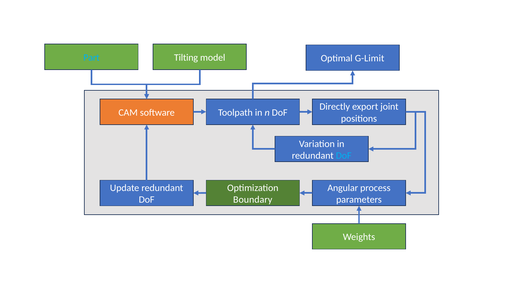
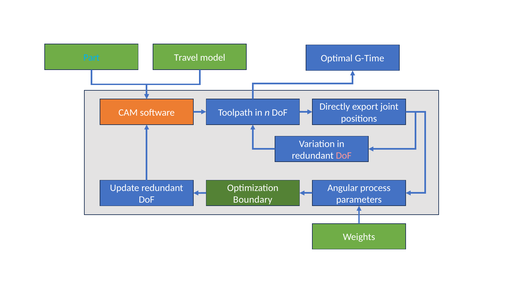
Tilting: Tilting -> Travel (186, 58)
G-Limit: G-Limit -> G-Time (370, 58)
DoF colour: light blue -> pink (344, 156)
